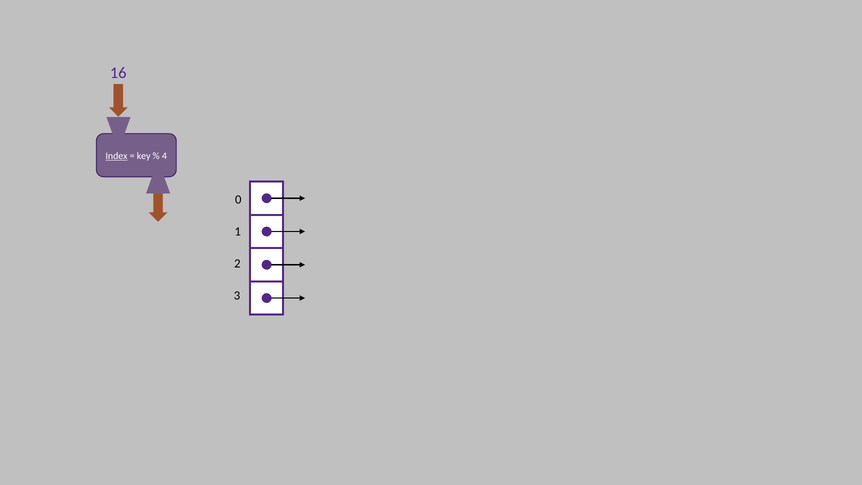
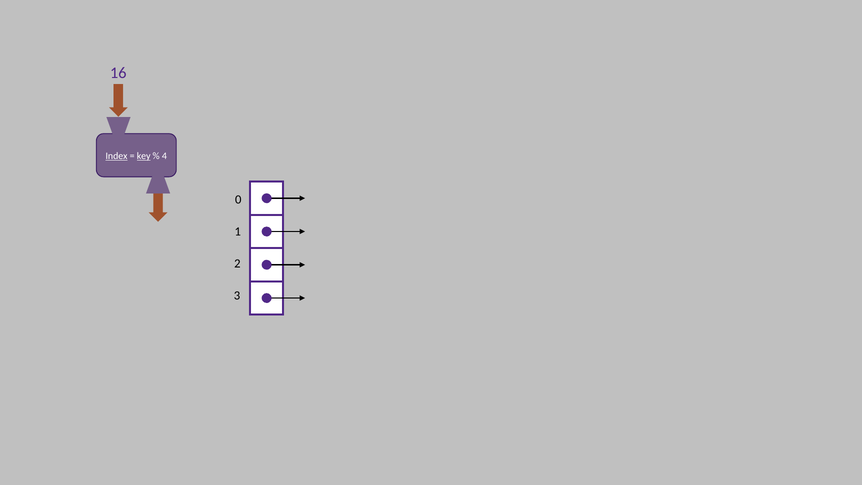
key underline: none -> present (144, 156)
